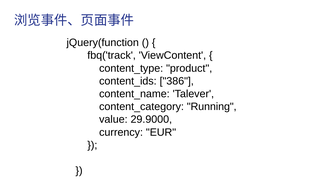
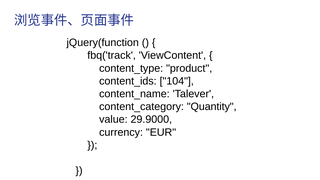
386: 386 -> 104 (177, 81)
Running: Running -> Quantity (212, 107)
